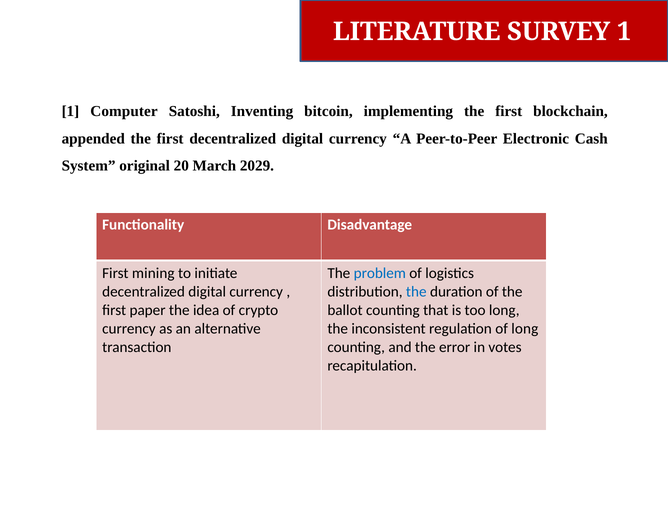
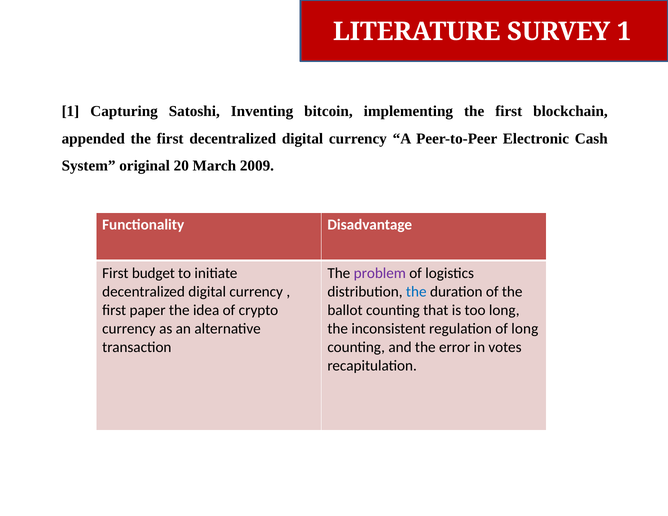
Computer: Computer -> Capturing (124, 111)
2029: 2029 -> 2009 (257, 166)
mining: mining -> budget (153, 273)
problem colour: blue -> purple (380, 273)
